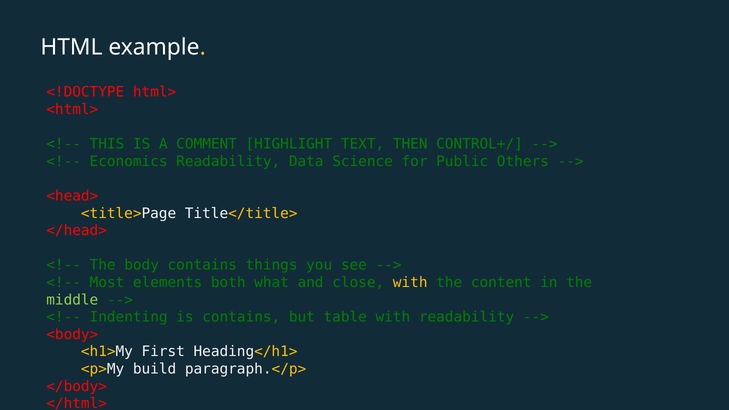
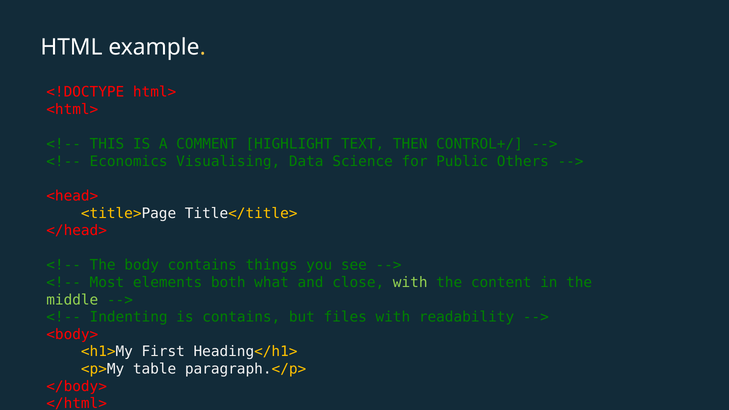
Economics Readability: Readability -> Visualising (228, 161)
with colour: yellow -> light green (410, 283)
table: table -> files (345, 317)
build: build -> table (155, 369)
